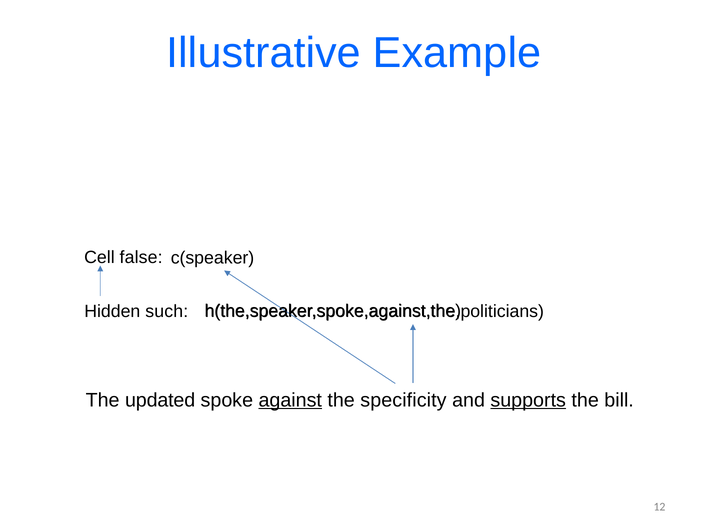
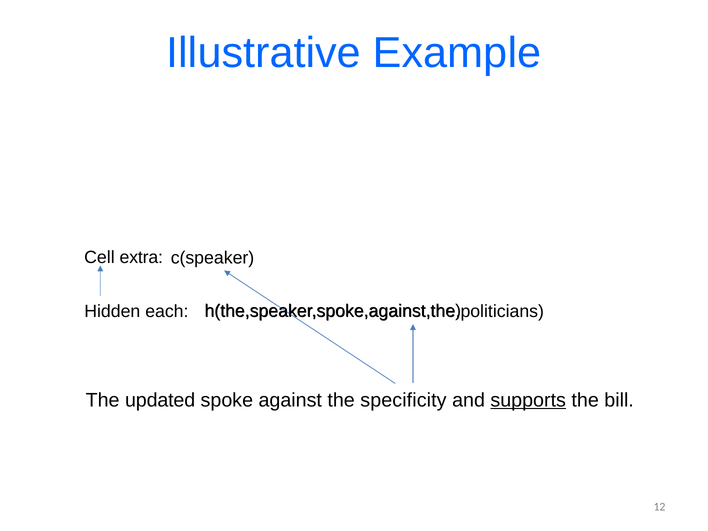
false: false -> extra (141, 257)
such: such -> each (167, 312)
against underline: present -> none (290, 400)
